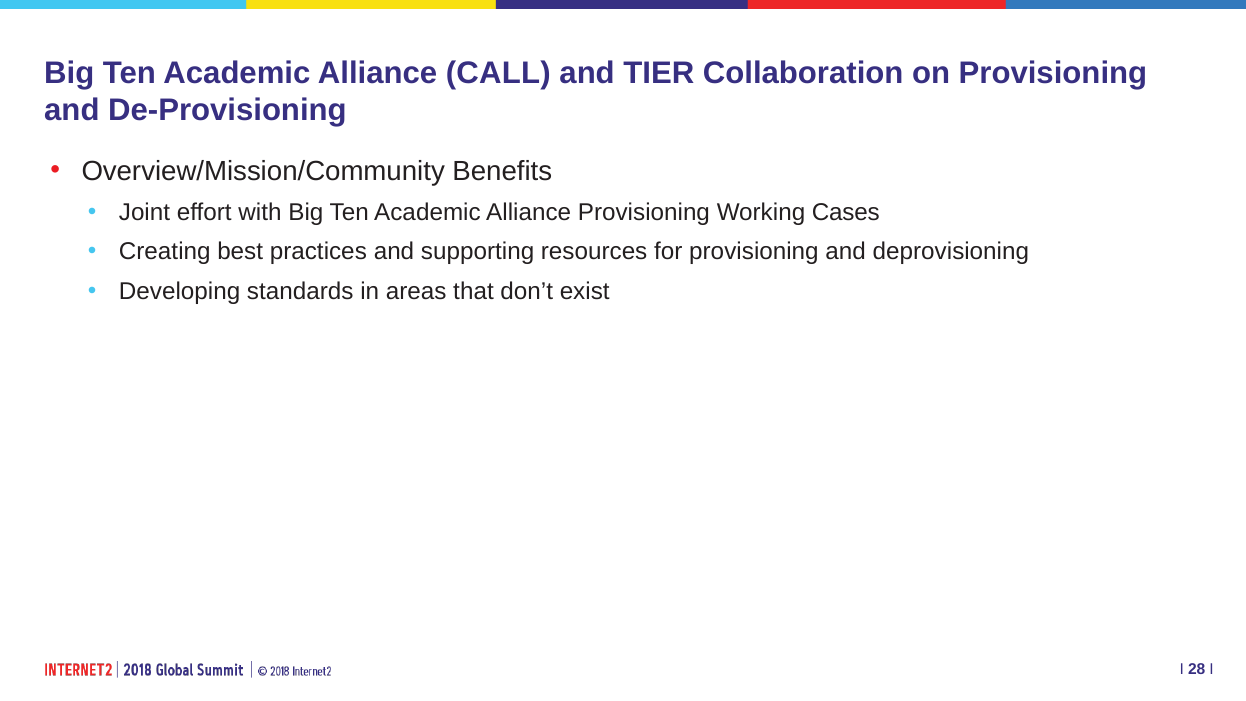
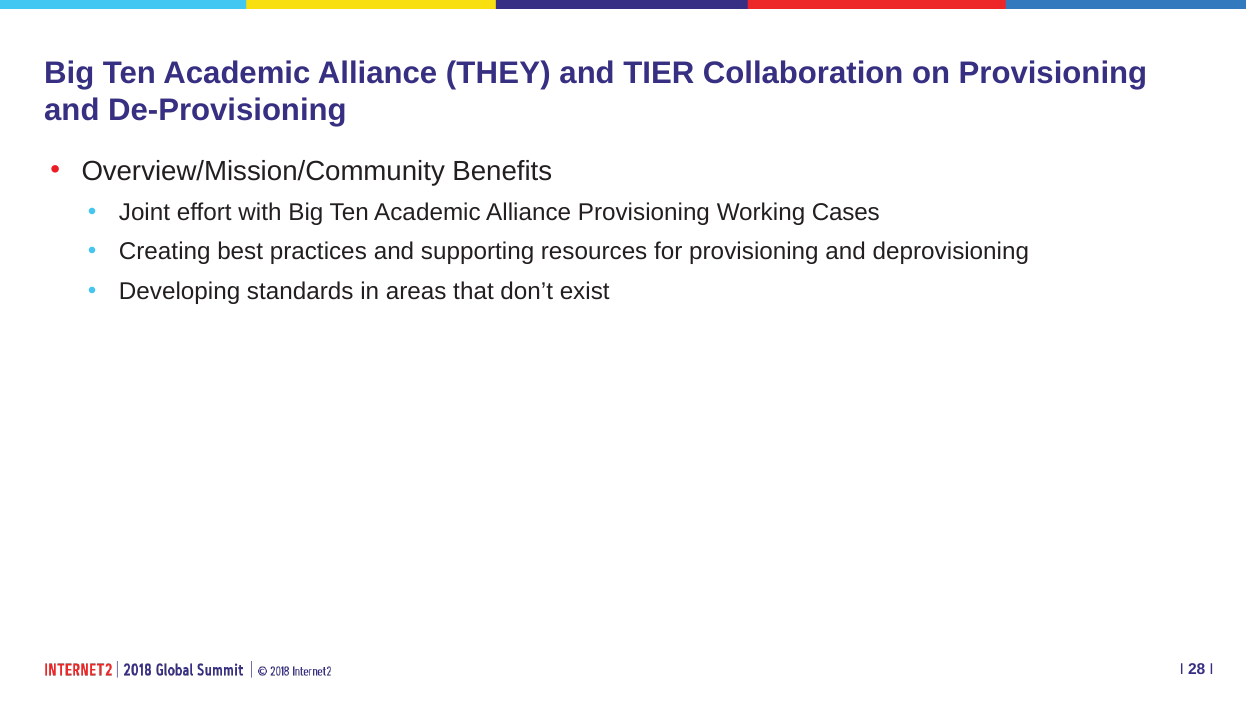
CALL: CALL -> THEY (498, 73)
